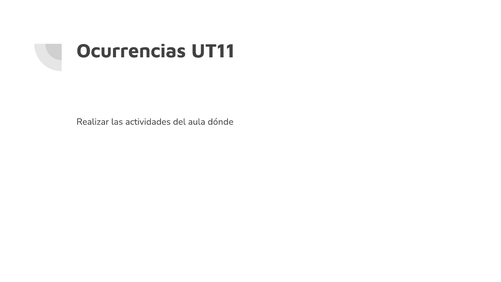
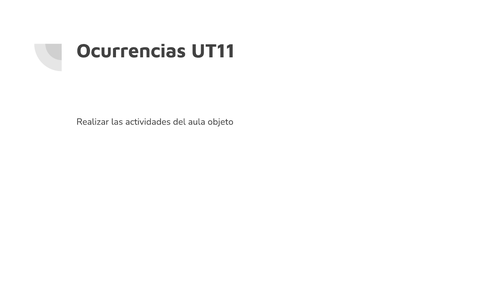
dónde: dónde -> objeto (221, 122)
